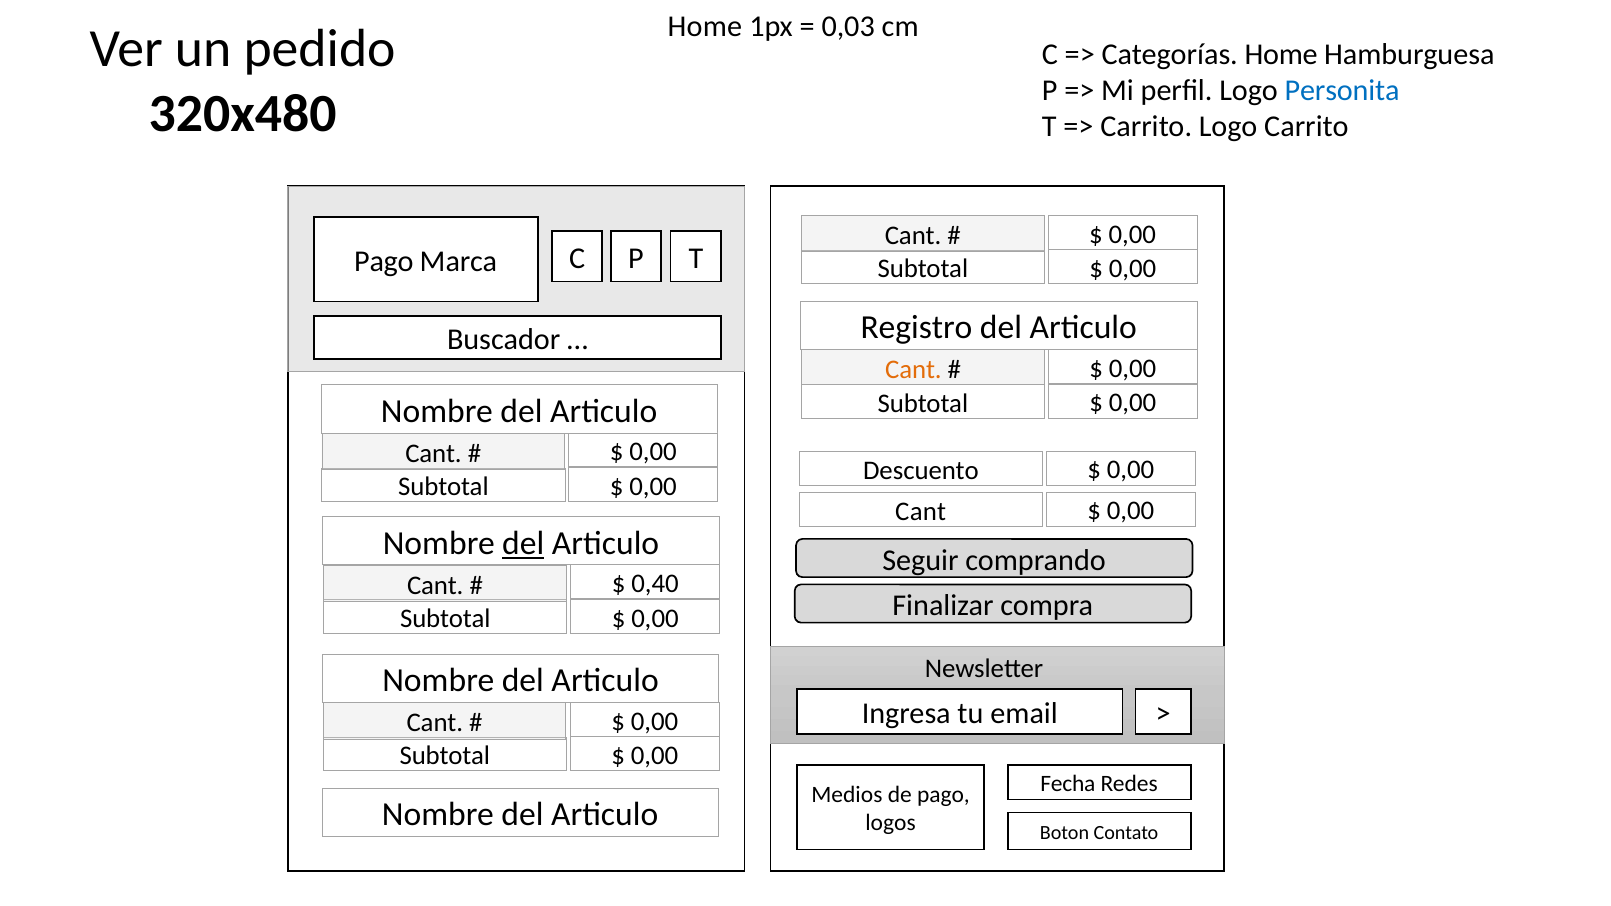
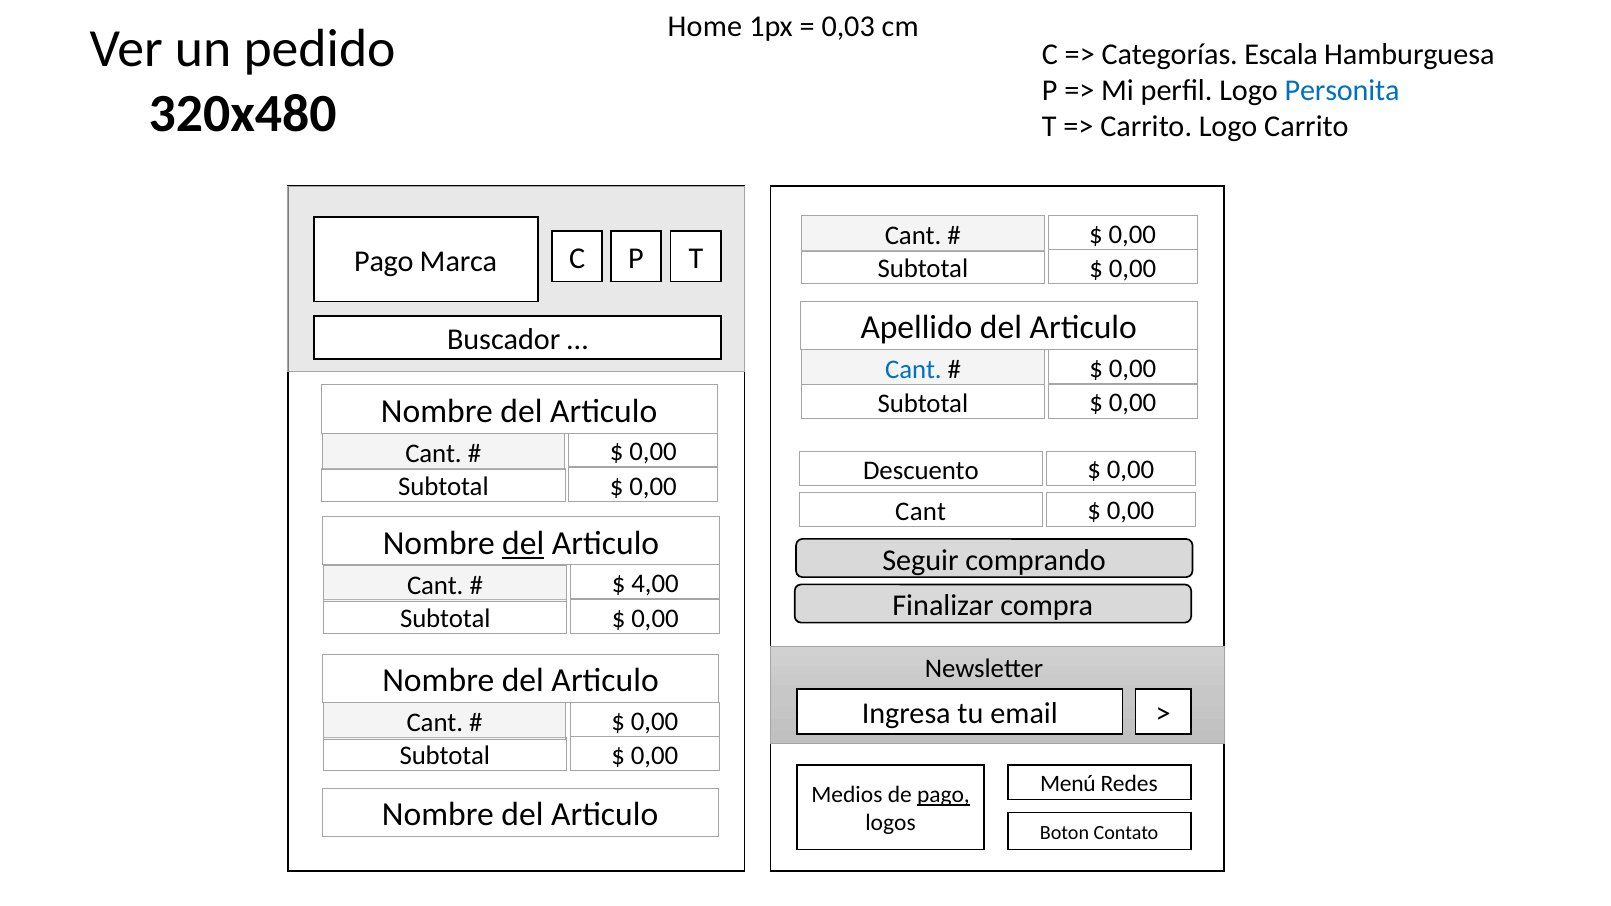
Categorías Home: Home -> Escala (1281, 54)
Registro: Registro -> Apellido (916, 328)
Cant colour: orange -> blue (913, 370)
0,40: 0,40 -> 4,00 (655, 584)
Fecha: Fecha -> Menú (1068, 784)
pago underline: none -> present (943, 795)
